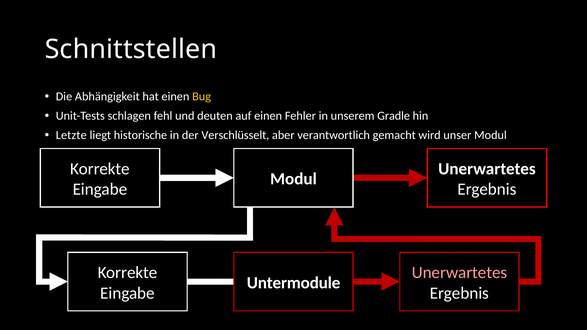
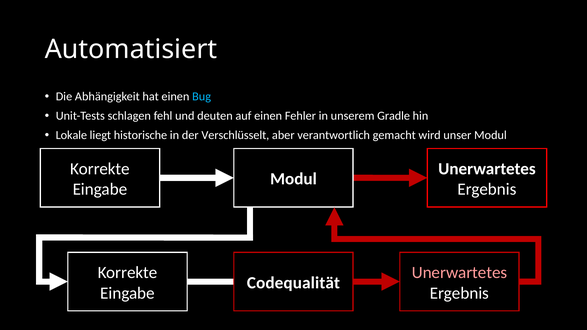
Schnittstellen: Schnittstellen -> Automatisiert (131, 49)
Bug colour: yellow -> light blue (202, 97)
Letzte: Letzte -> Lokale (71, 135)
Untermodule: Untermodule -> Codequalität (293, 283)
